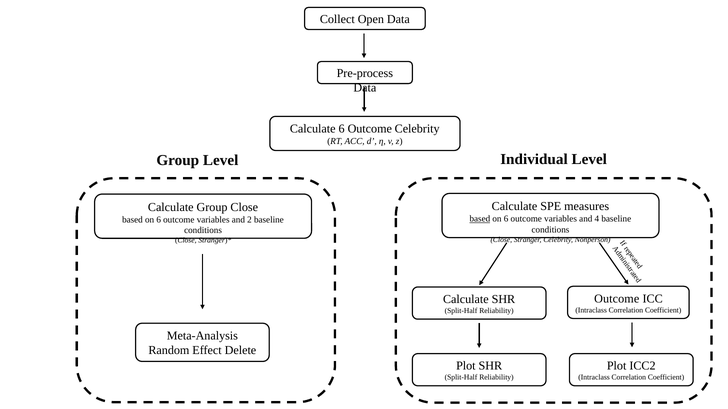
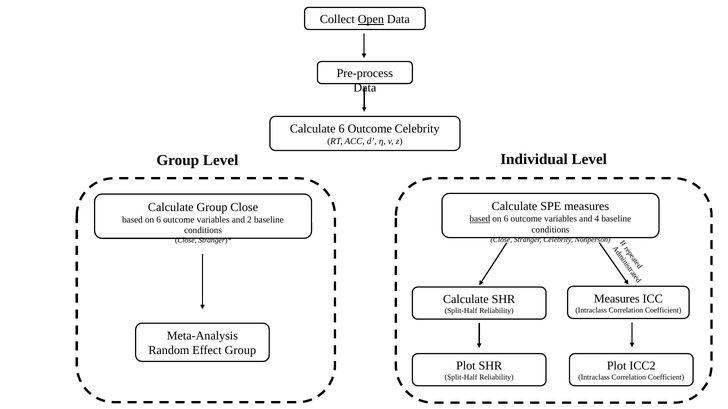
Open underline: none -> present (371, 19)
Outcome: Outcome -> Measures (617, 299)
Effect Delete: Delete -> Group (240, 351)
